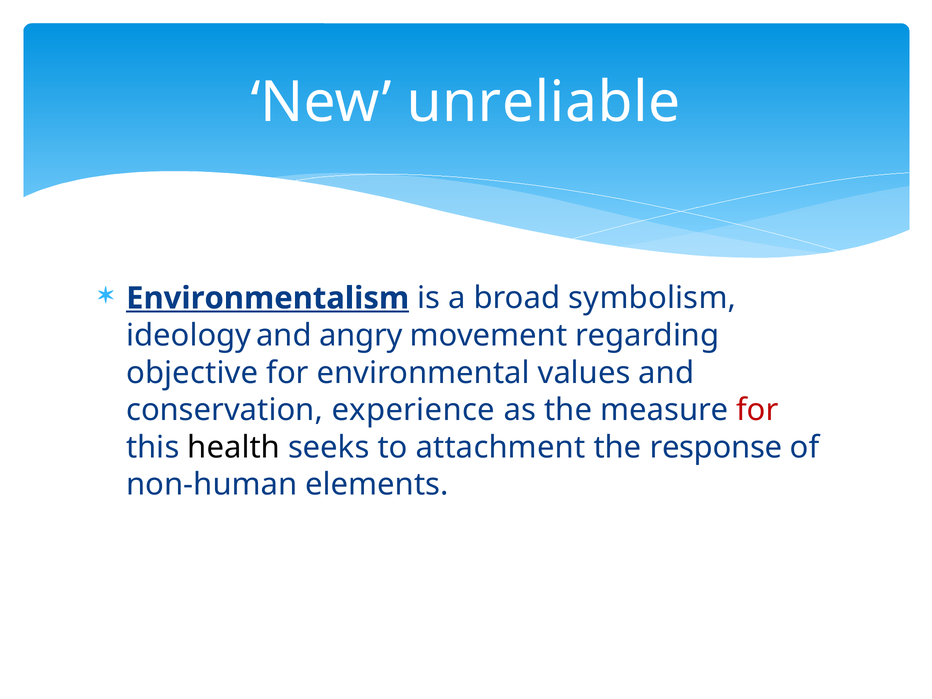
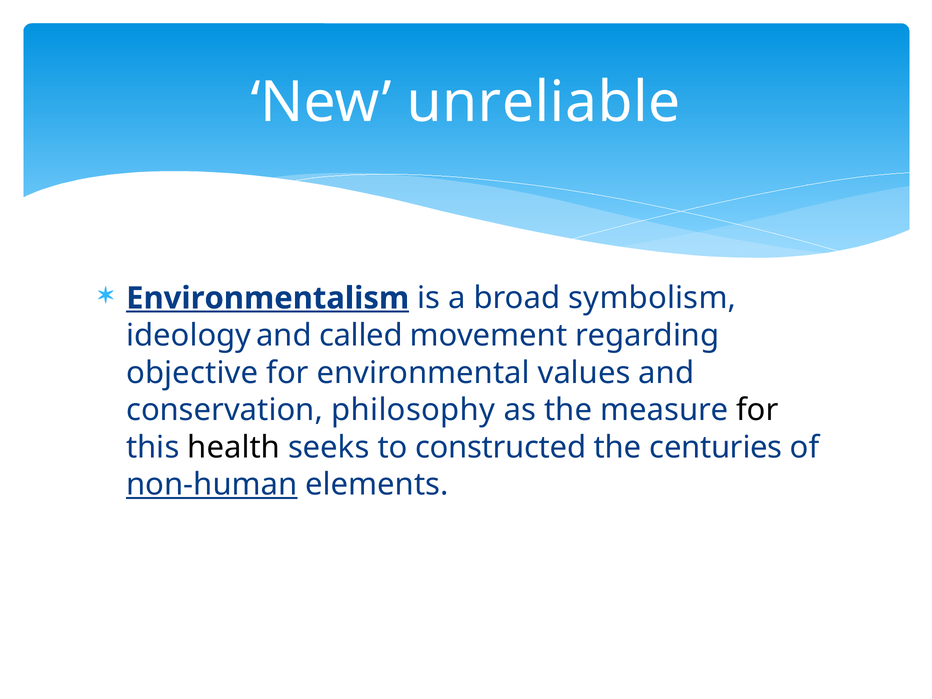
angry: angry -> called (361, 335)
experience: experience -> philosophy (413, 410)
for colour: red -> black (757, 410)
attachment: attachment -> constructed (501, 447)
response: response -> centuries (716, 447)
non-human underline: none -> present (212, 485)
